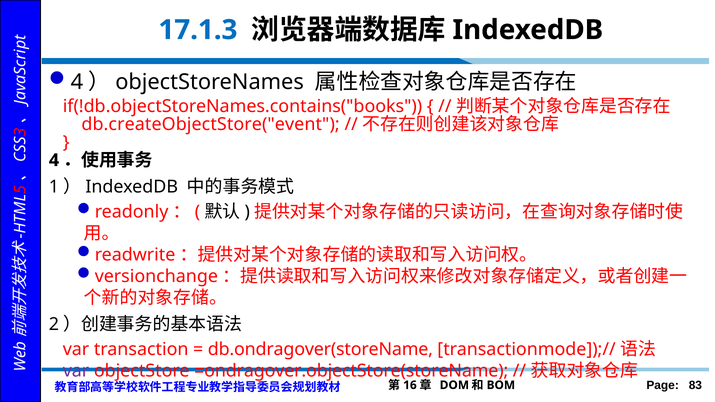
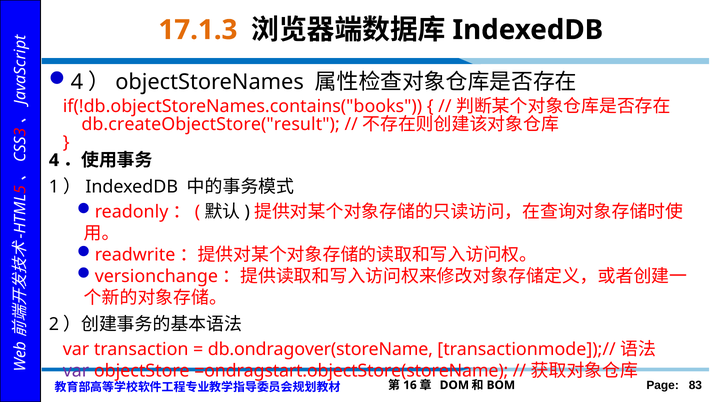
17.1.3 colour: blue -> orange (198, 30)
db.createObjectStore("event: db.createObjectStore("event -> db.createObjectStore("result (211, 124)
=ondragover.objectStore(storeName: =ondragover.objectStore(storeName -> =ondragstart.objectStore(storeName (351, 371)
